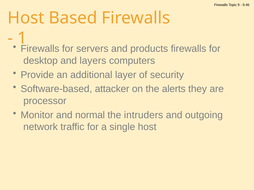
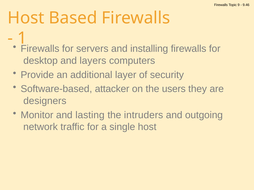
products: products -> installing (149, 49)
alerts: alerts -> users (174, 89)
processor: processor -> designers (45, 101)
normal: normal -> lasting (90, 115)
